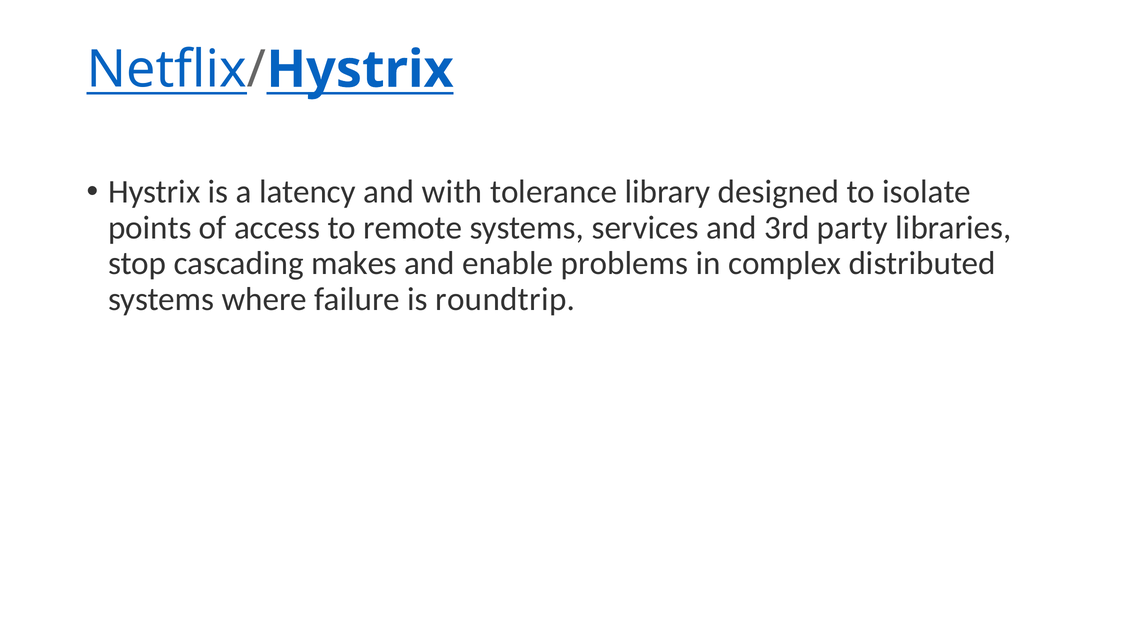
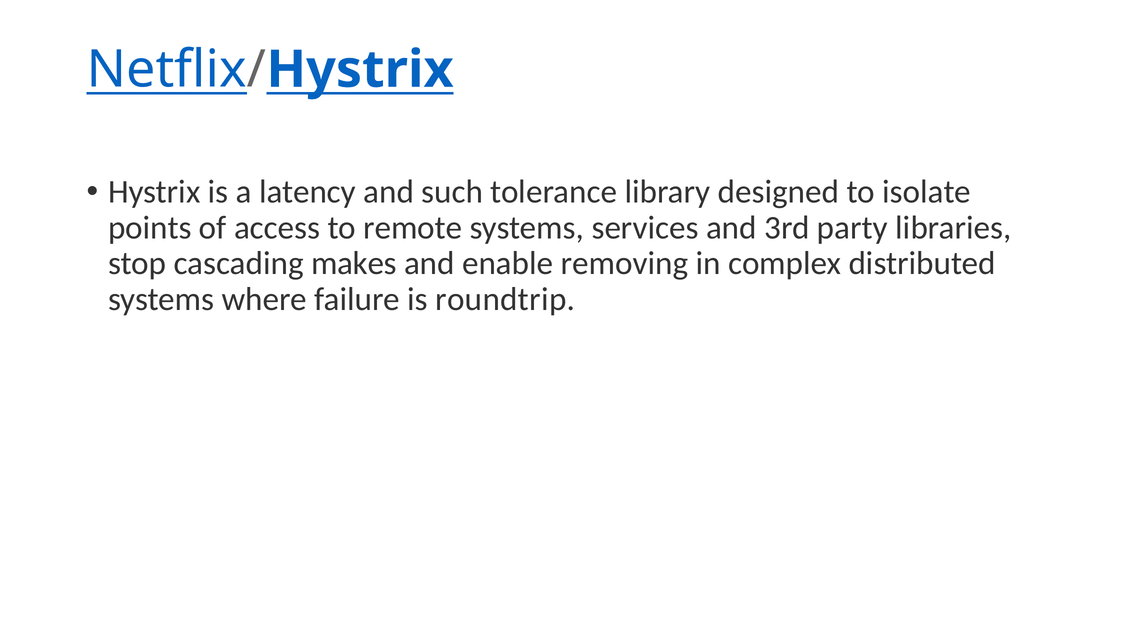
with: with -> such (452, 192)
problems: problems -> removing (625, 264)
